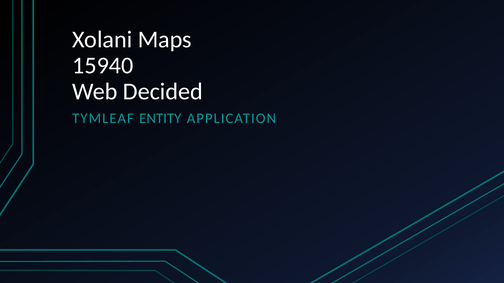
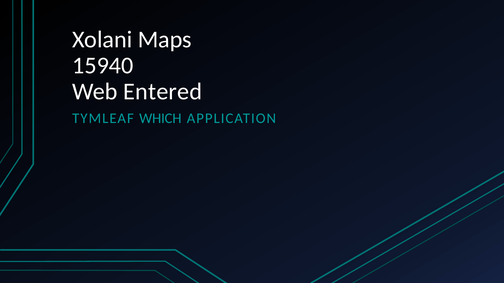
Decided: Decided -> Entered (163, 92)
ENTITY: ENTITY -> WHICH (160, 119)
